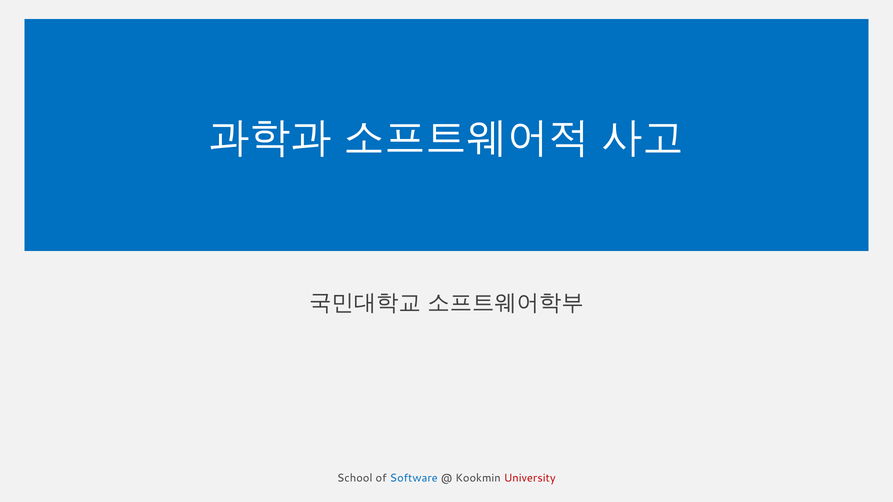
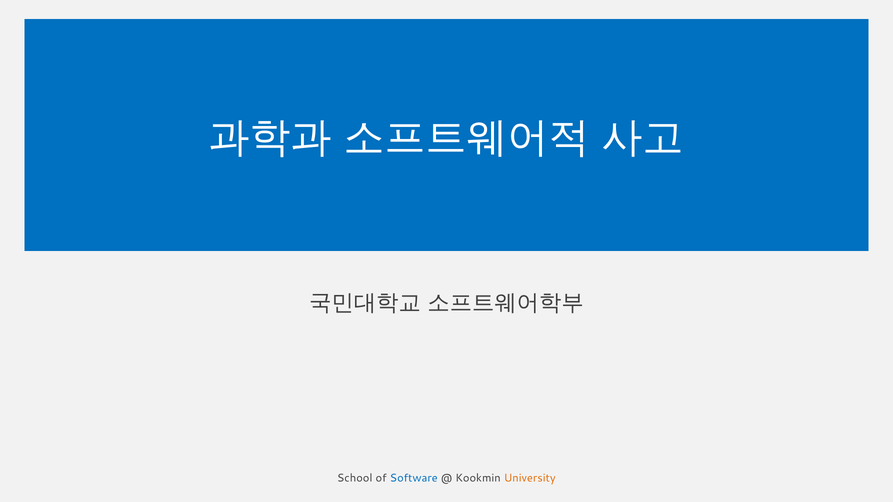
University colour: red -> orange (530, 479)
